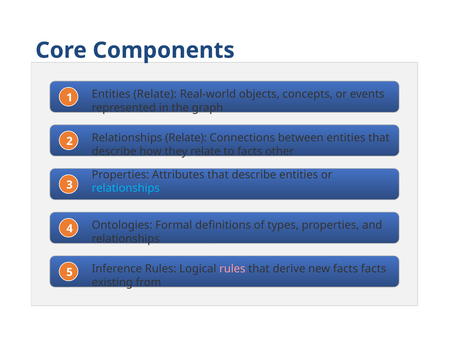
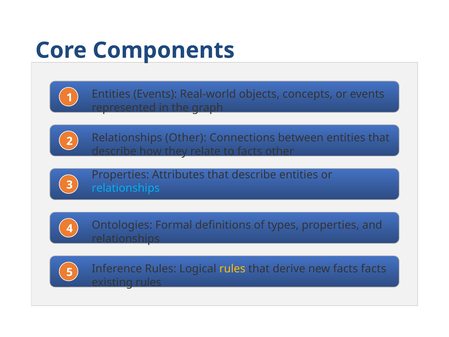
Entities Relate: Relate -> Events (155, 94)
Relationships Relate: Relate -> Other (186, 138)
rules colour: pink -> yellow (232, 269)
existing from: from -> rules (148, 282)
